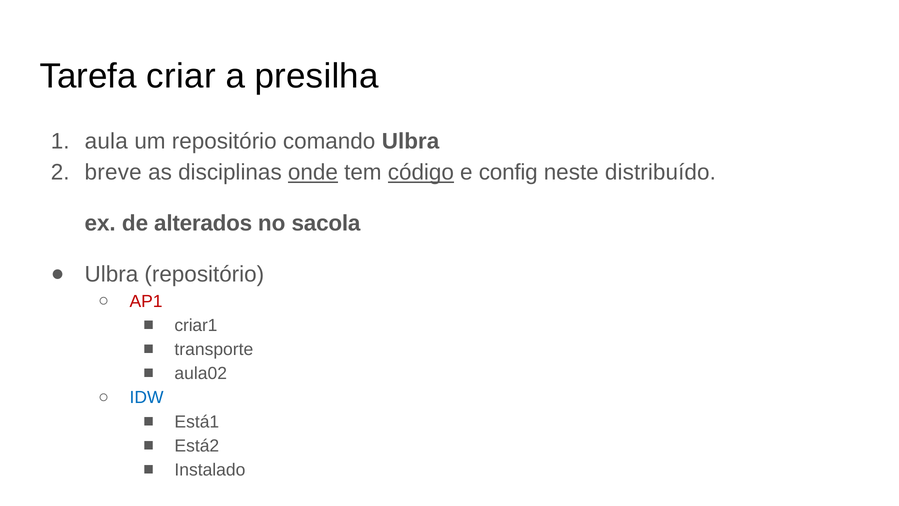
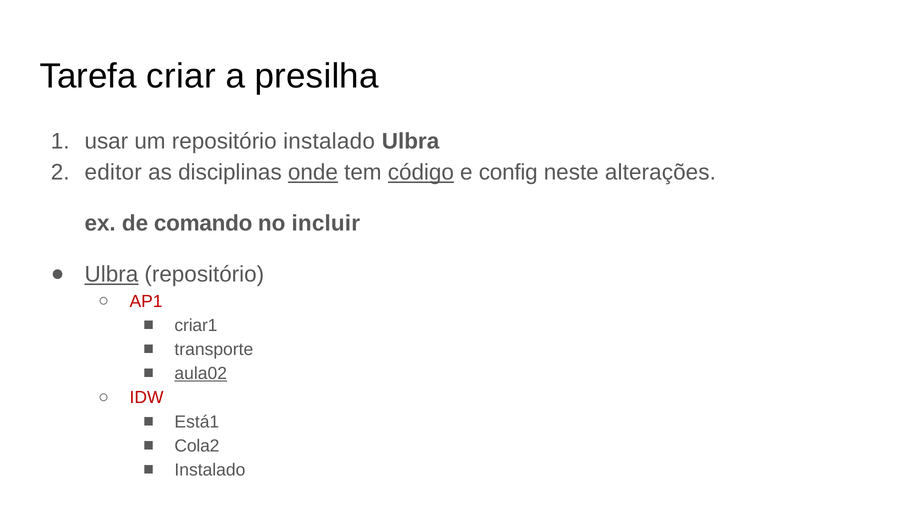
aula: aula -> usar (106, 141)
repositório comando: comando -> instalado (329, 141)
breve: breve -> editor (113, 172)
distribuído: distribuído -> alterações (660, 172)
alterados: alterados -> comando (203, 223)
sacola: sacola -> incluir (326, 223)
Ulbra underline: none -> present (111, 274)
aula02 underline: none -> present (201, 373)
IDW colour: blue -> red (147, 397)
Está2: Está2 -> Cola2 (197, 446)
